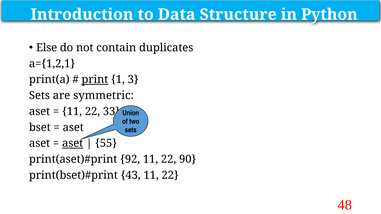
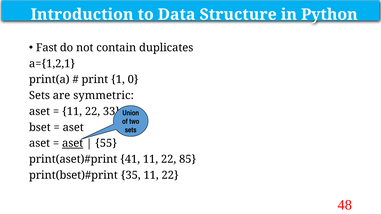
Else: Else -> Fast (47, 48)
print underline: present -> none (95, 80)
3: 3 -> 0 (133, 80)
92: 92 -> 41 (130, 159)
90: 90 -> 85 (188, 159)
43: 43 -> 35 (131, 175)
